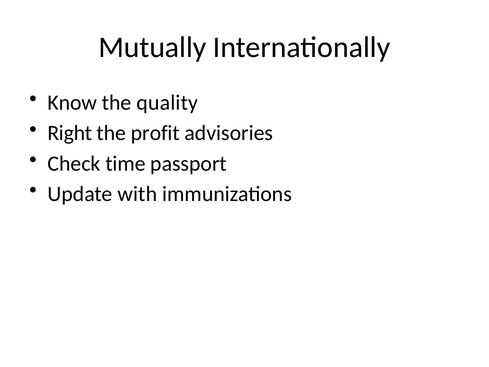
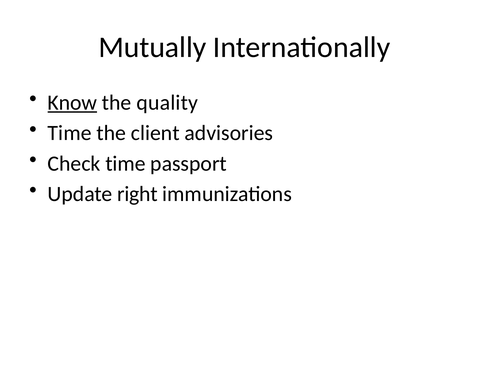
Know underline: none -> present (72, 103)
Right: Right -> Time (70, 133)
profit: profit -> client (155, 133)
with: with -> right (137, 194)
